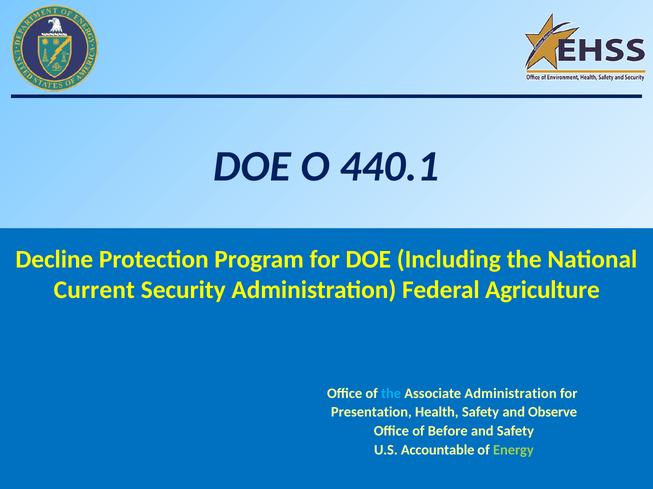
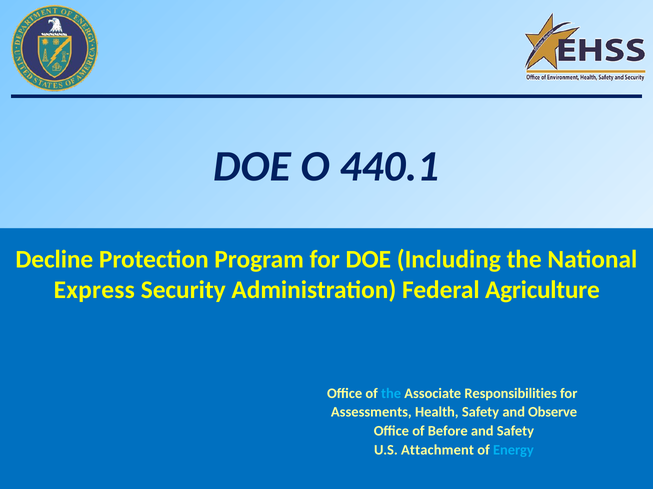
Current: Current -> Express (94, 290)
Associate Administration: Administration -> Responsibilities (511, 394)
Presentation: Presentation -> Assessments (371, 413)
Accountable: Accountable -> Attachment (438, 450)
Energy colour: light green -> light blue (513, 450)
